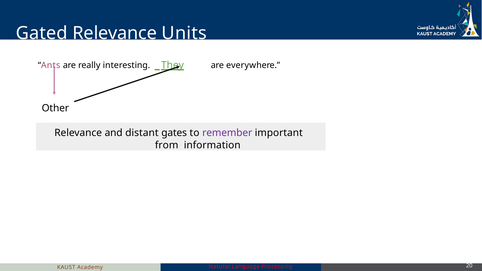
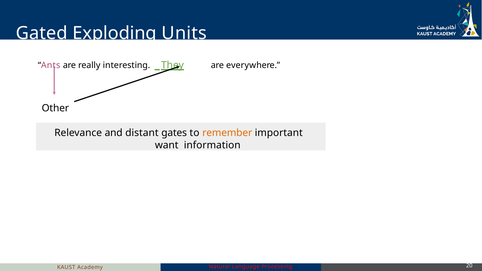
Gated Relevance: Relevance -> Exploding (115, 33)
remember colour: purple -> orange (227, 133)
from: from -> want (167, 145)
